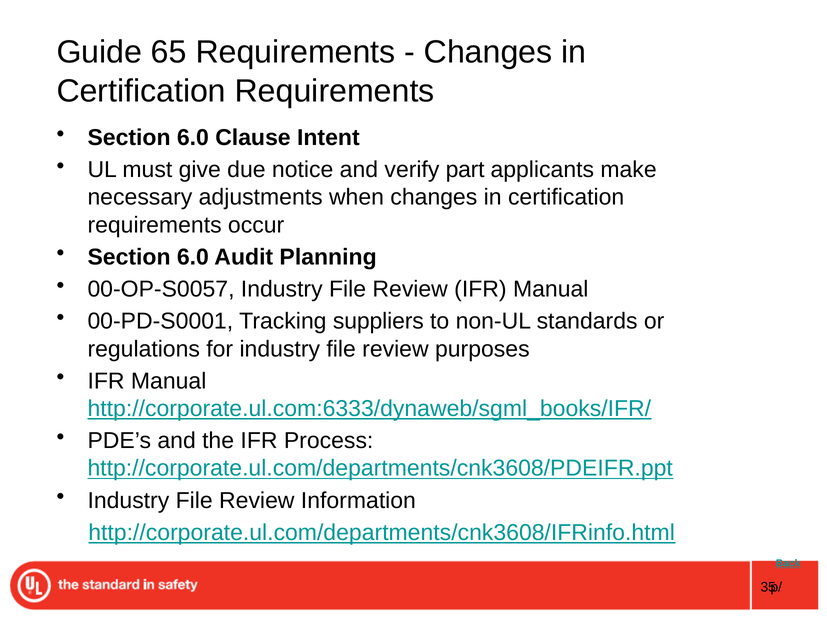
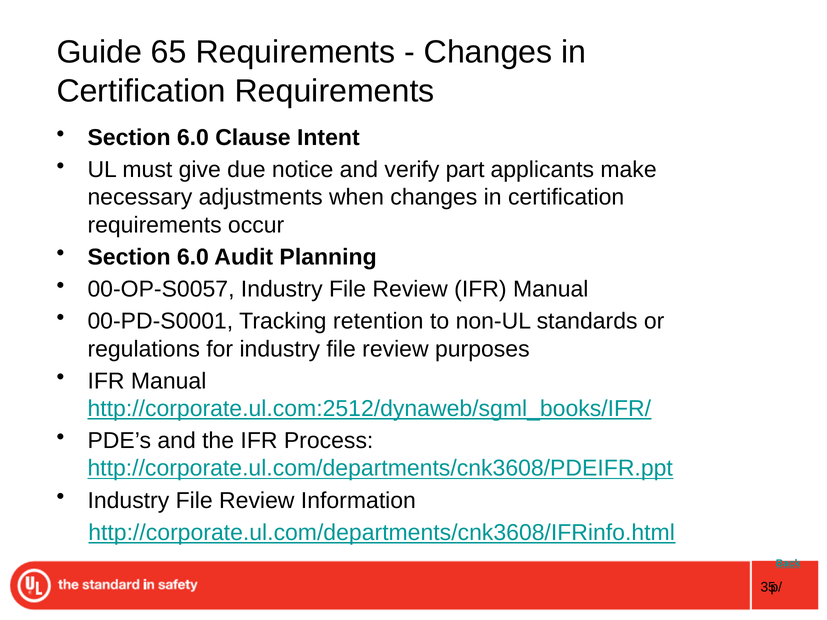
suppliers: suppliers -> retention (378, 322)
http://corporate.ul.com:6333/dynaweb/sgml_books/IFR/: http://corporate.ul.com:6333/dynaweb/sgml_books/IFR/ -> http://corporate.ul.com:2512/dynaweb/sgml_books/IFR/ (369, 409)
